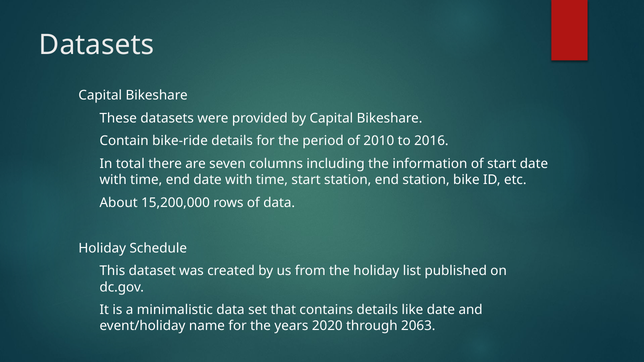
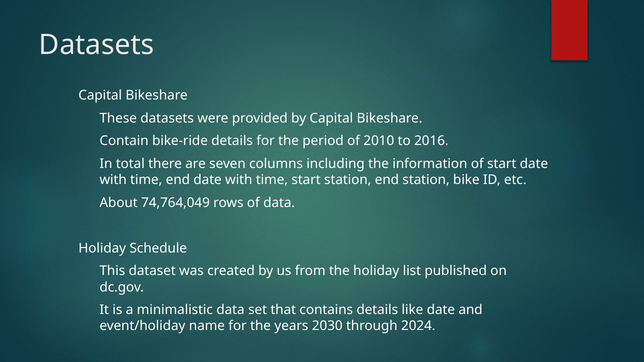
15,200,000: 15,200,000 -> 74,764,049 (176, 203)
2020: 2020 -> 2030 (327, 326)
2063: 2063 -> 2024 (418, 326)
